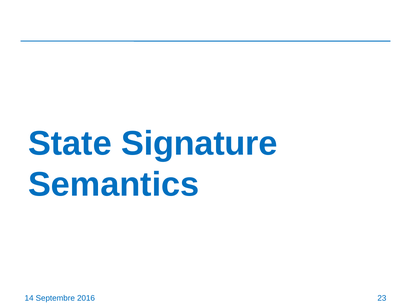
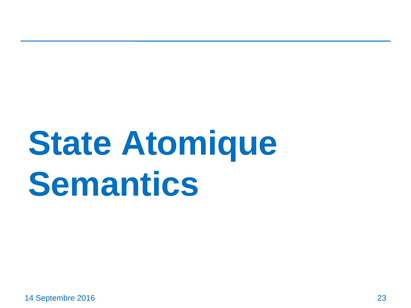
Signature: Signature -> Atomique (199, 144)
